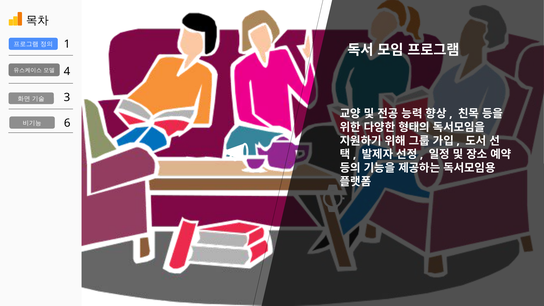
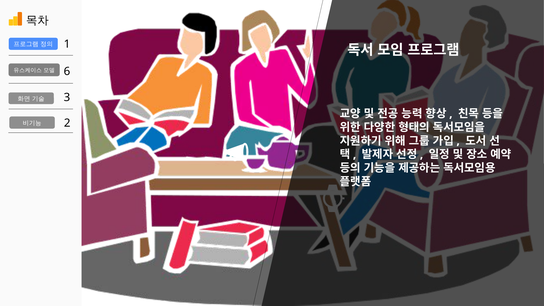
4: 4 -> 6 (67, 71)
6: 6 -> 2 (67, 123)
